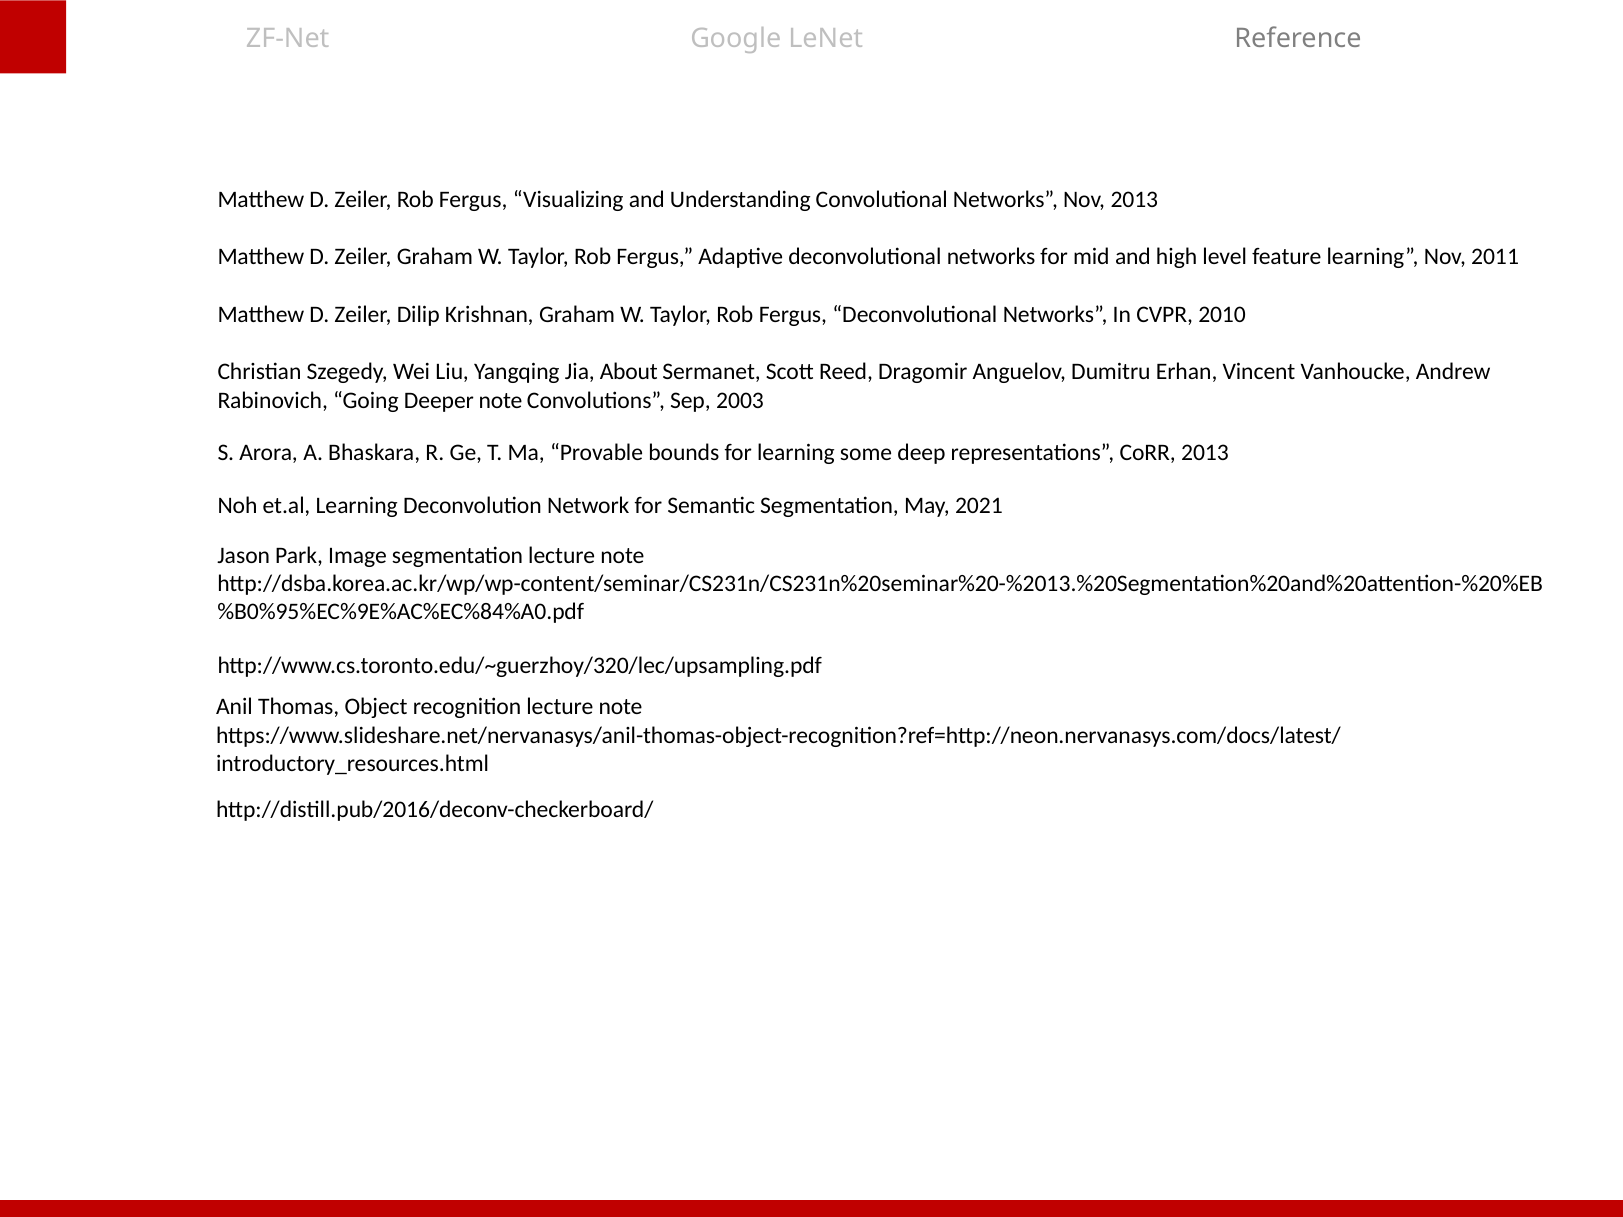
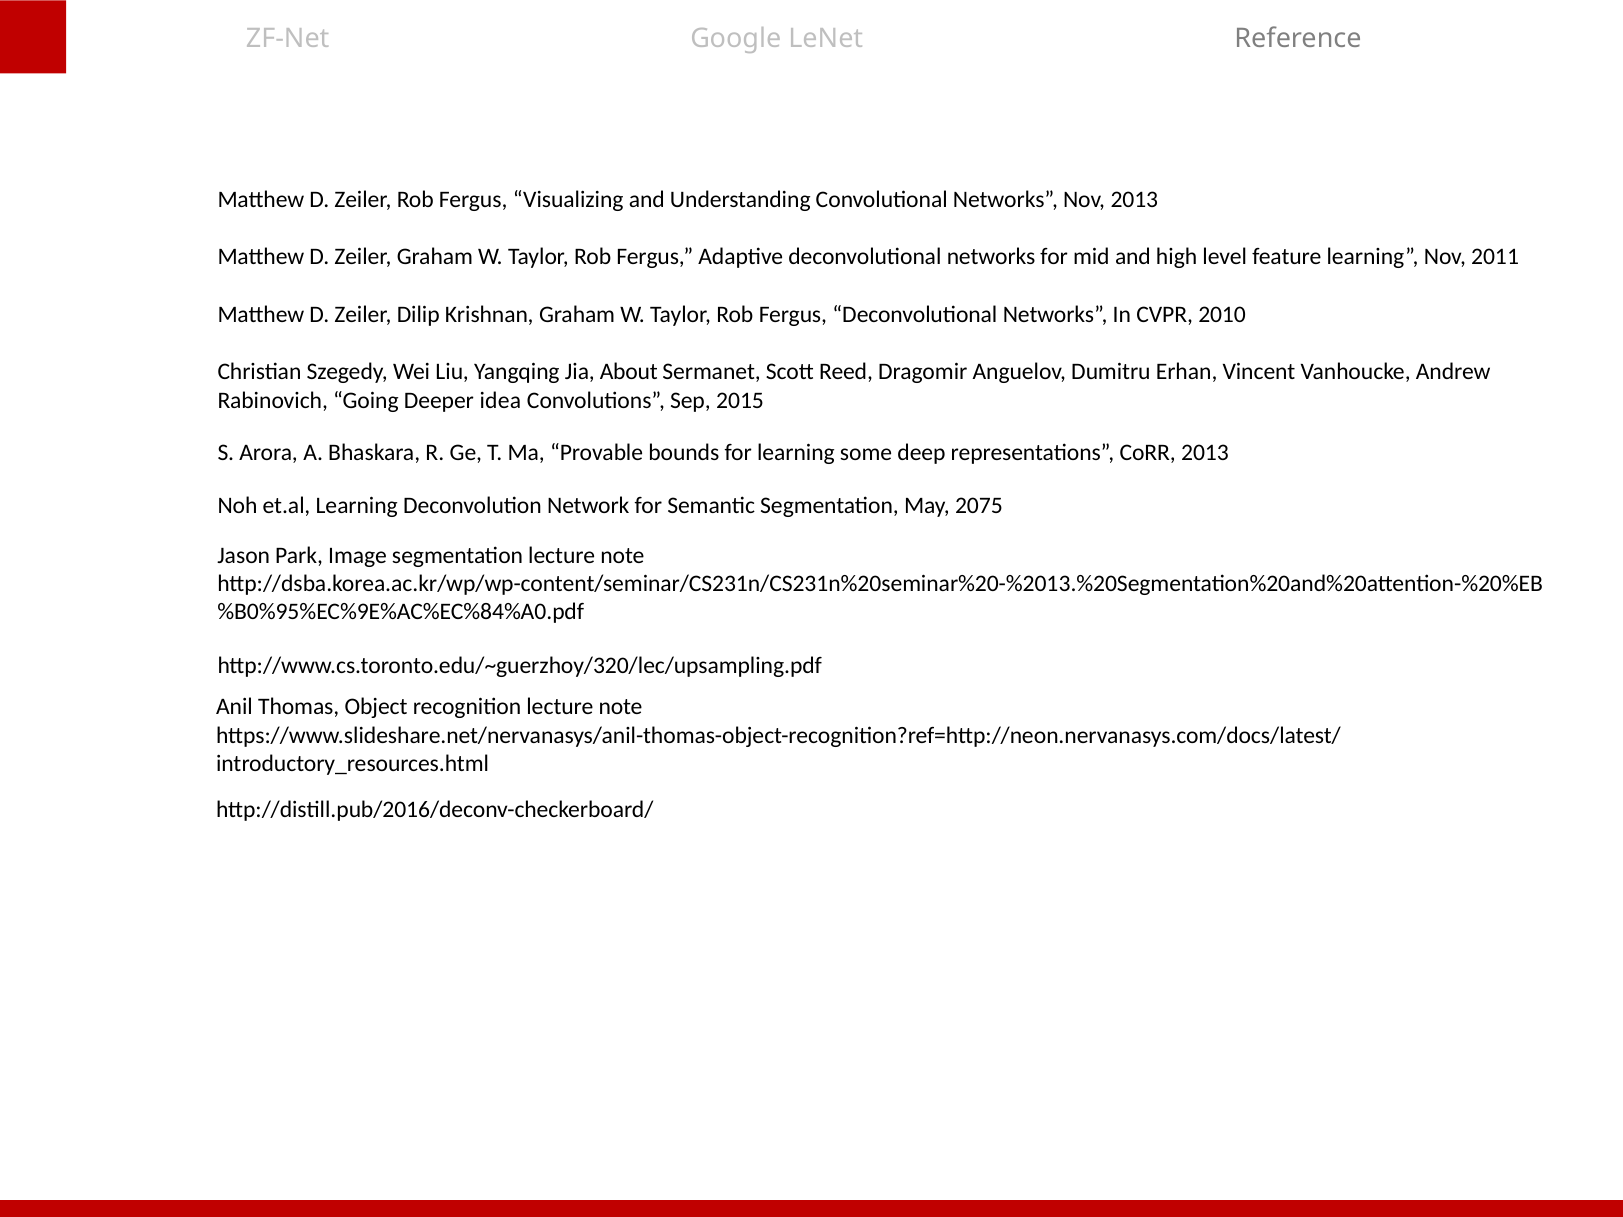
Deeper note: note -> idea (500, 401)
2003: 2003 -> 2015 (740, 401)
2021: 2021 -> 2075 (979, 506)
